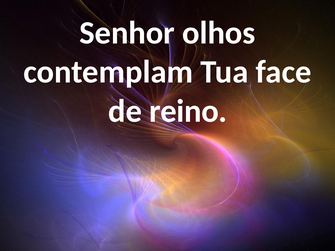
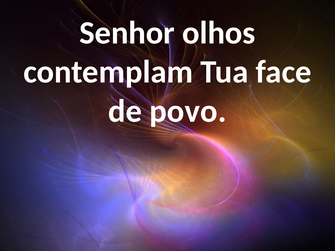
reino: reino -> povo (188, 111)
